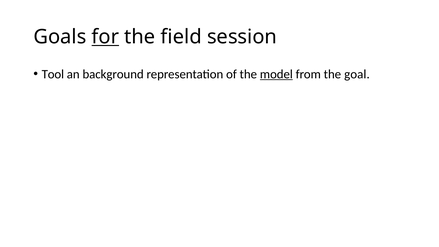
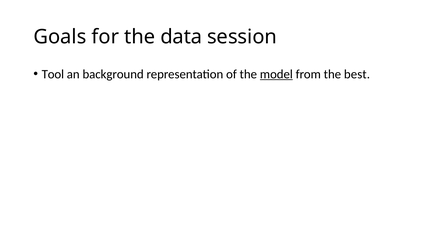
for underline: present -> none (105, 37)
field: field -> data (181, 37)
goal: goal -> best (357, 74)
